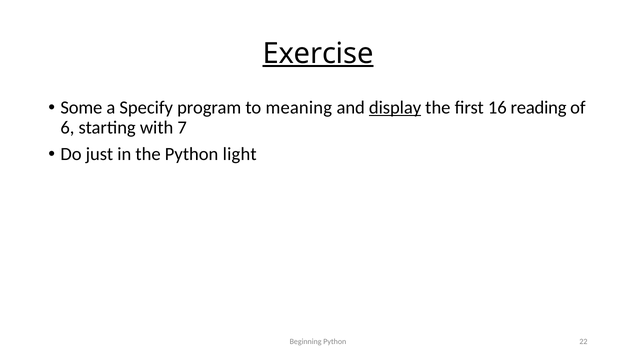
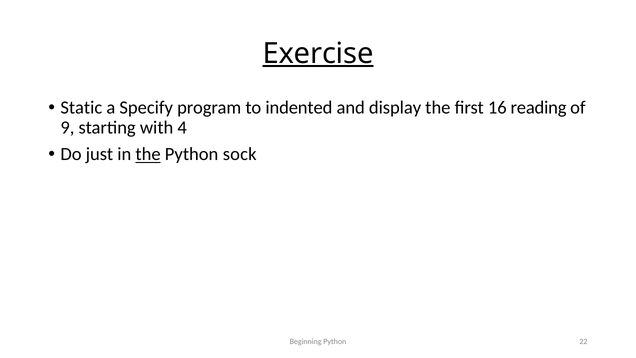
Some: Some -> Static (81, 108)
meaning: meaning -> indented (299, 108)
display underline: present -> none (395, 108)
6: 6 -> 9 (67, 128)
7: 7 -> 4 (182, 128)
the underline: none -> present (148, 154)
light: light -> sock (240, 154)
